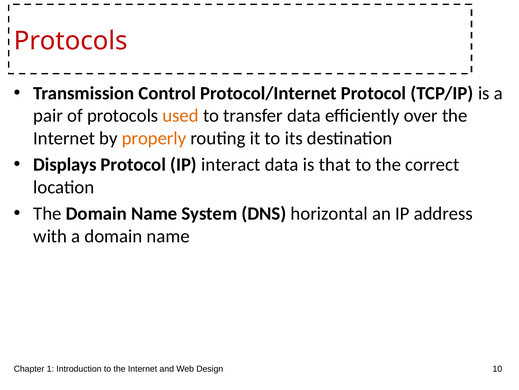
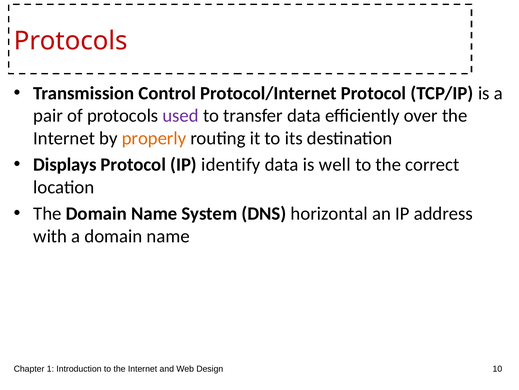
used colour: orange -> purple (181, 116)
interact: interact -> identify (231, 164)
that: that -> well (335, 164)
